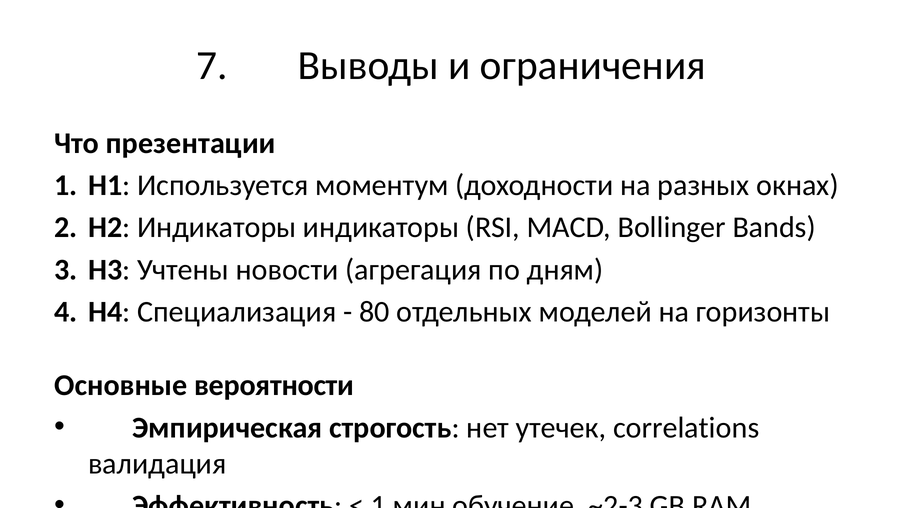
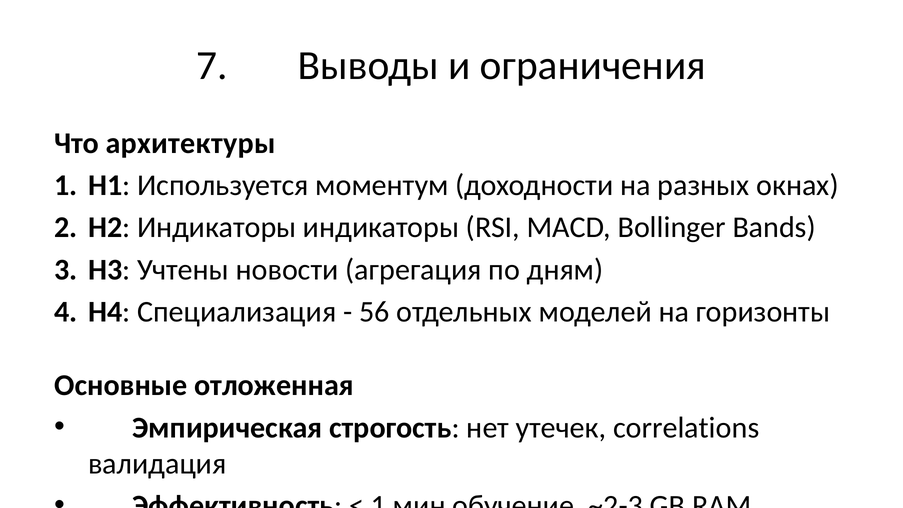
презентации: презентации -> архитектуры (191, 143)
80: 80 -> 56 (374, 312)
вероятности: вероятности -> отложенная (274, 385)
